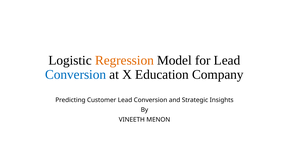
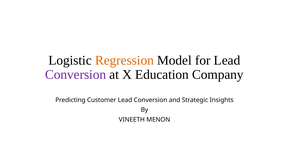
Conversion colour: blue -> purple (76, 75)
